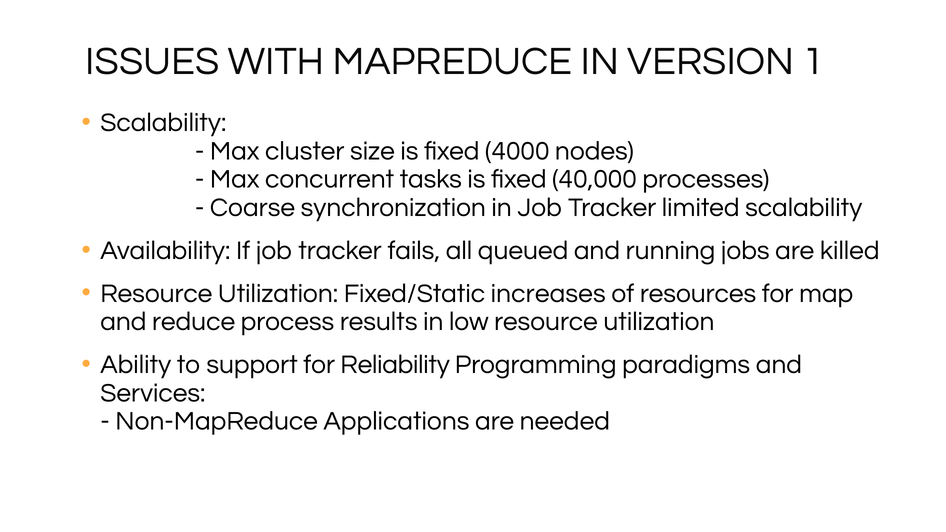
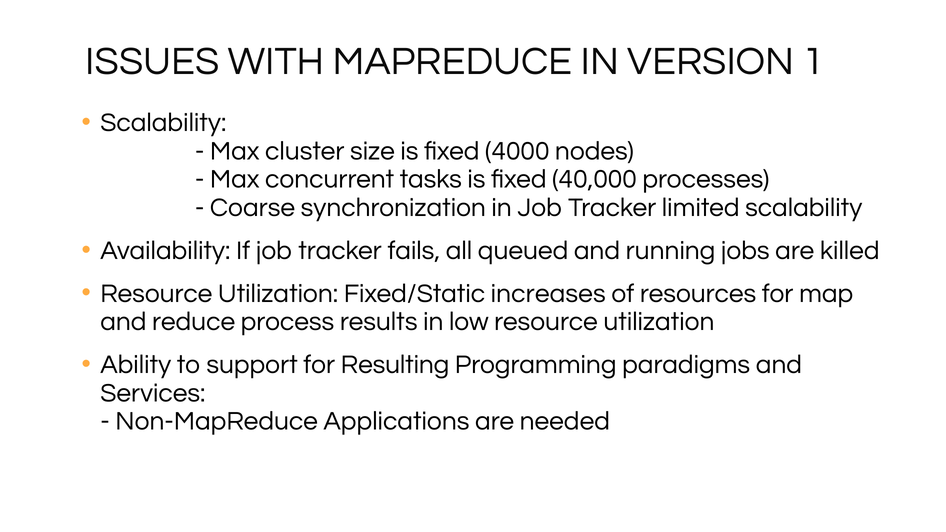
Reliability: Reliability -> Resulting (395, 365)
